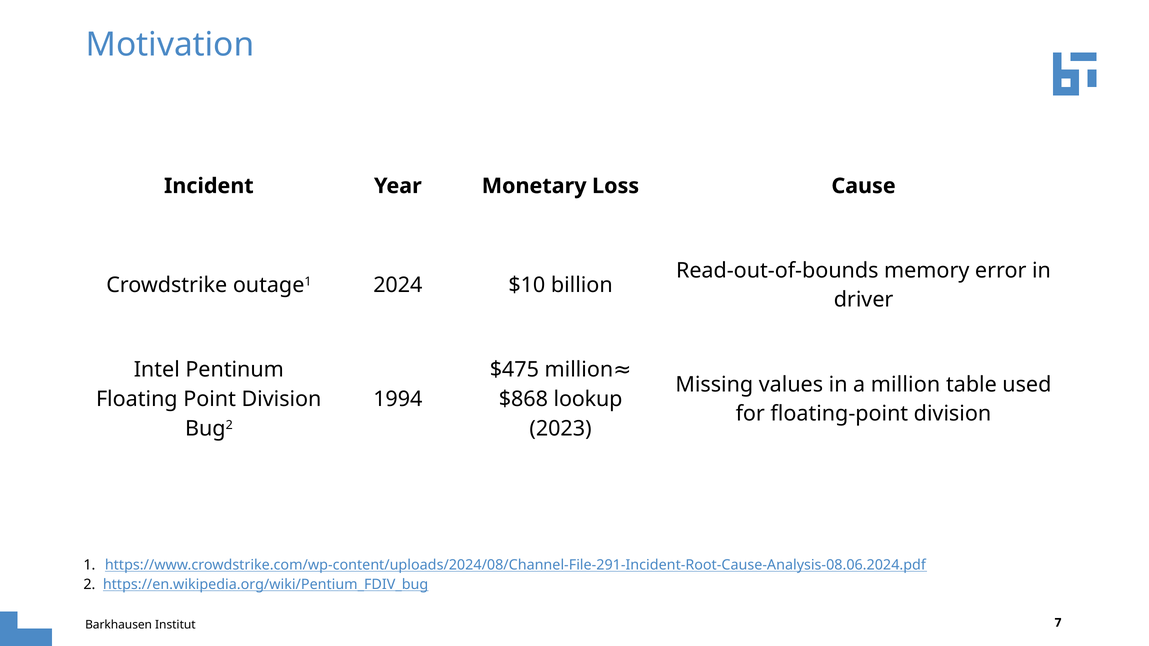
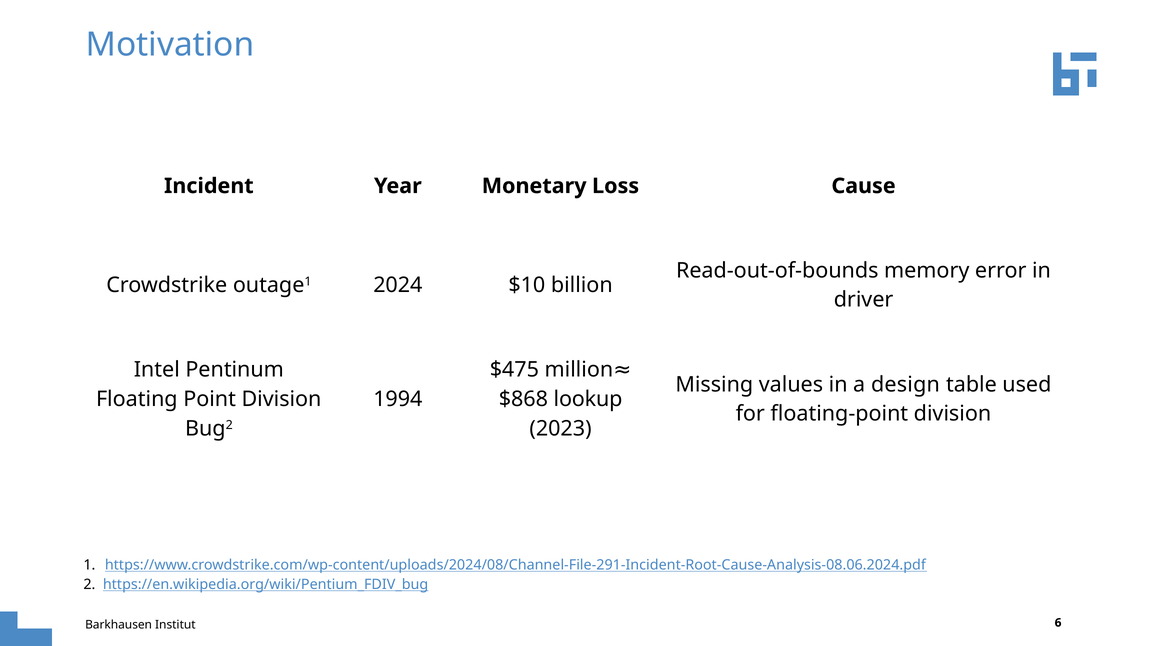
a million: million -> design (905, 385)
7: 7 -> 6 (1058, 623)
